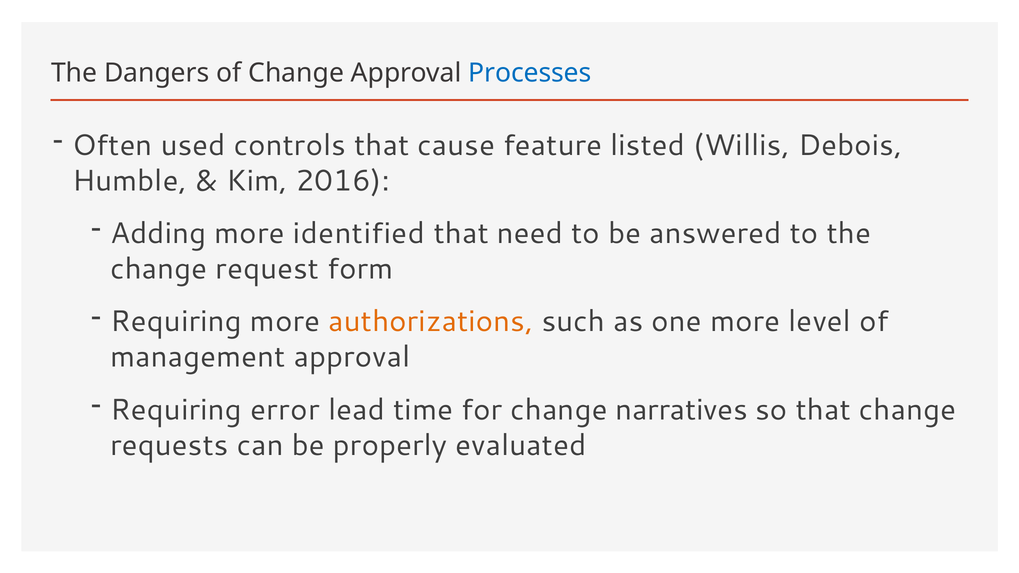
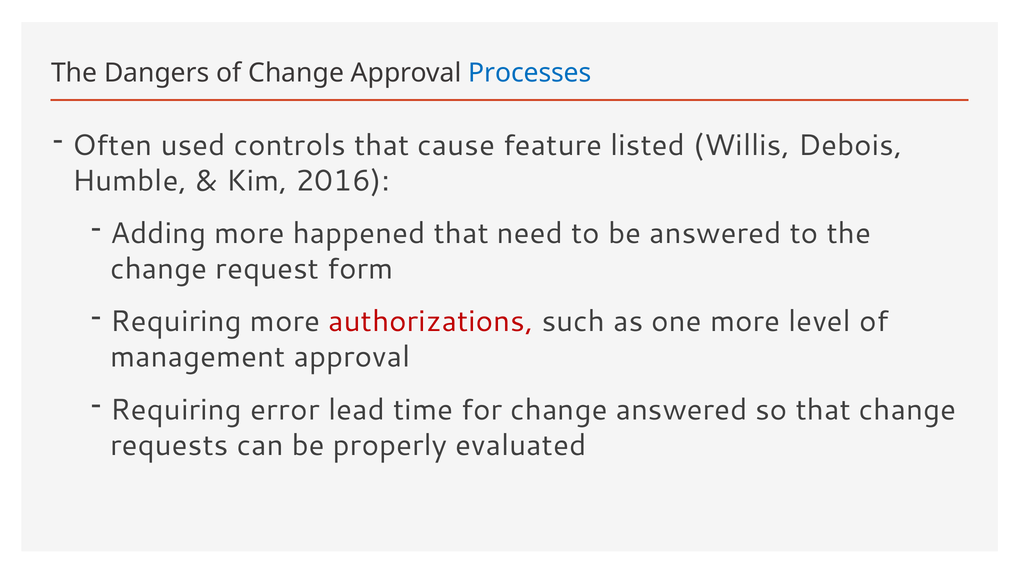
identified: identified -> happened (359, 233)
authorizations colour: orange -> red (431, 322)
change narratives: narratives -> answered (682, 410)
